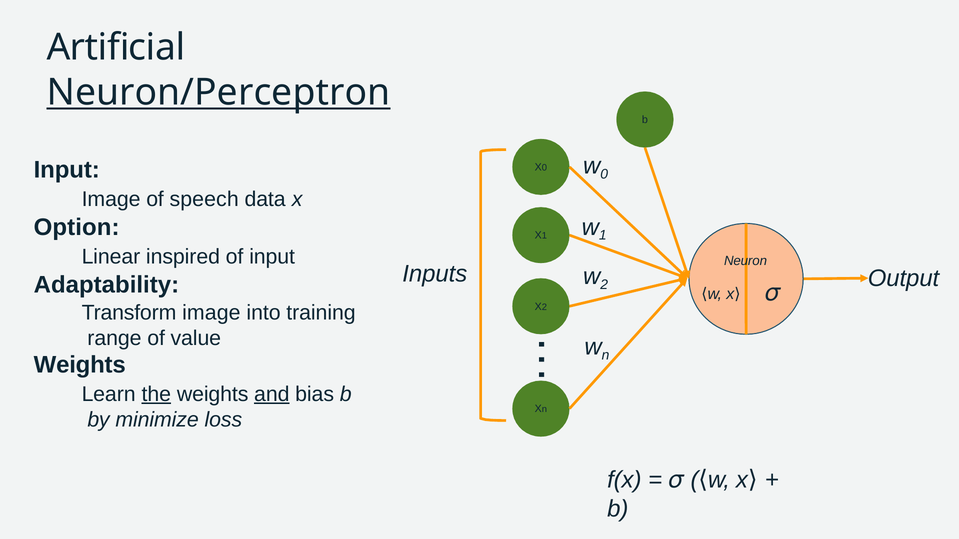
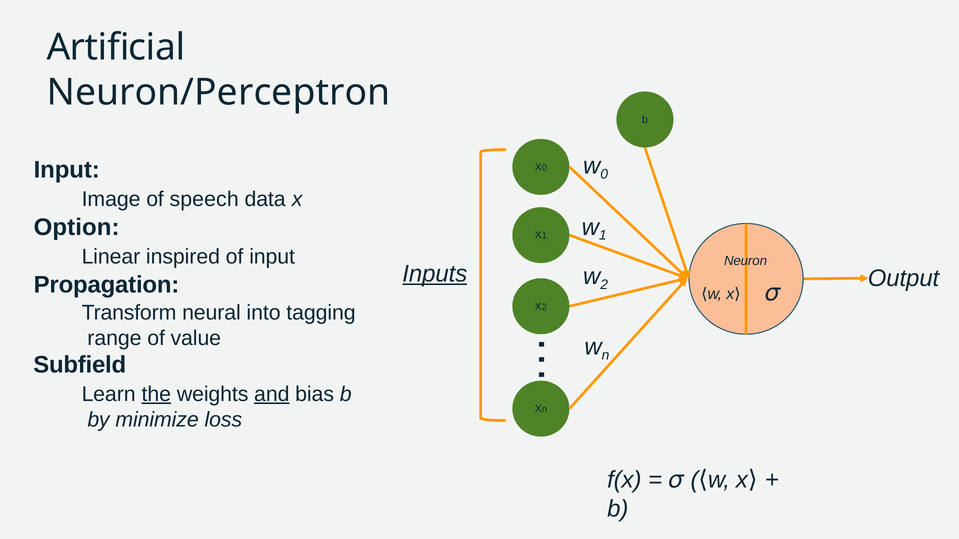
Neuron/Perceptron underline: present -> none (218, 93)
Inputs underline: none -> present (435, 274)
Adaptability: Adaptability -> Propagation (107, 285)
Transform image: image -> neural (211, 313)
training: training -> tagging (321, 313)
Weights: Weights -> Subfield (80, 365)
